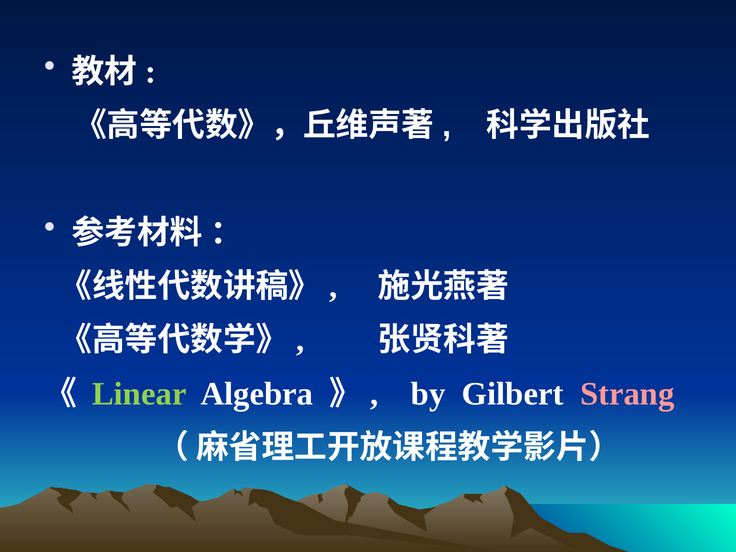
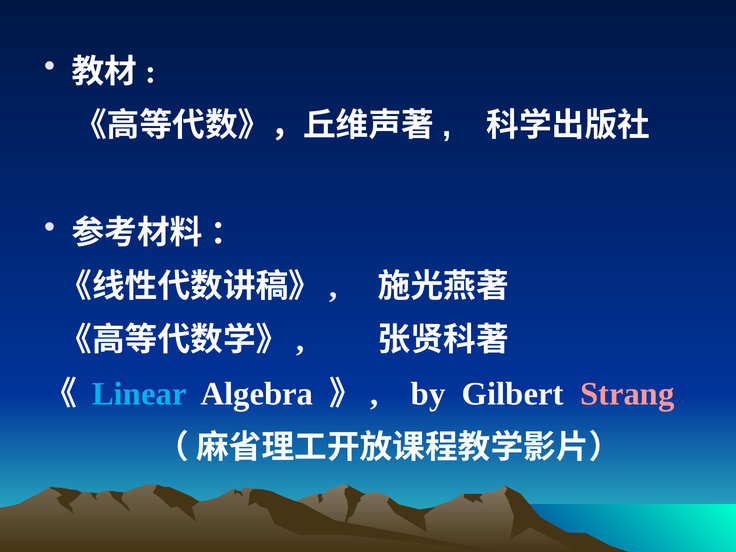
Linear colour: light green -> light blue (139, 394)
